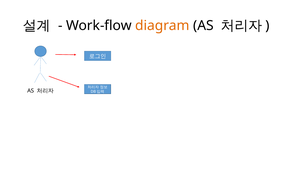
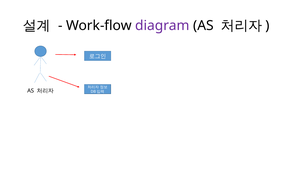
diagram colour: orange -> purple (162, 26)
